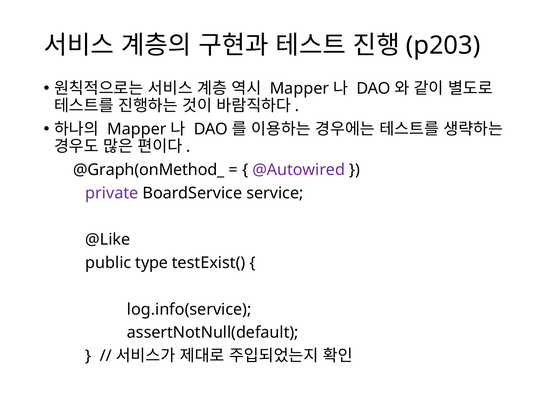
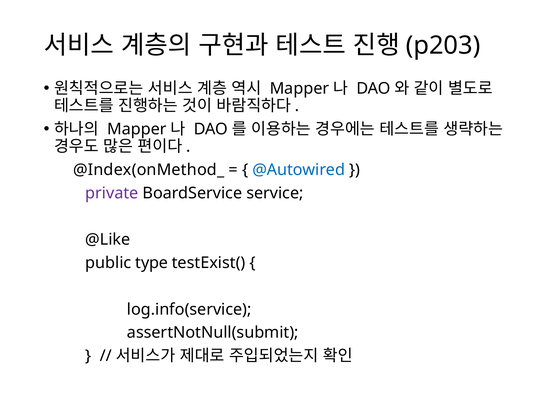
@Graph(onMethod_: @Graph(onMethod_ -> @Index(onMethod_ (149, 170)
@Autowired colour: purple -> blue (299, 170)
assertNotNull(default: assertNotNull(default -> assertNotNull(submit (213, 333)
